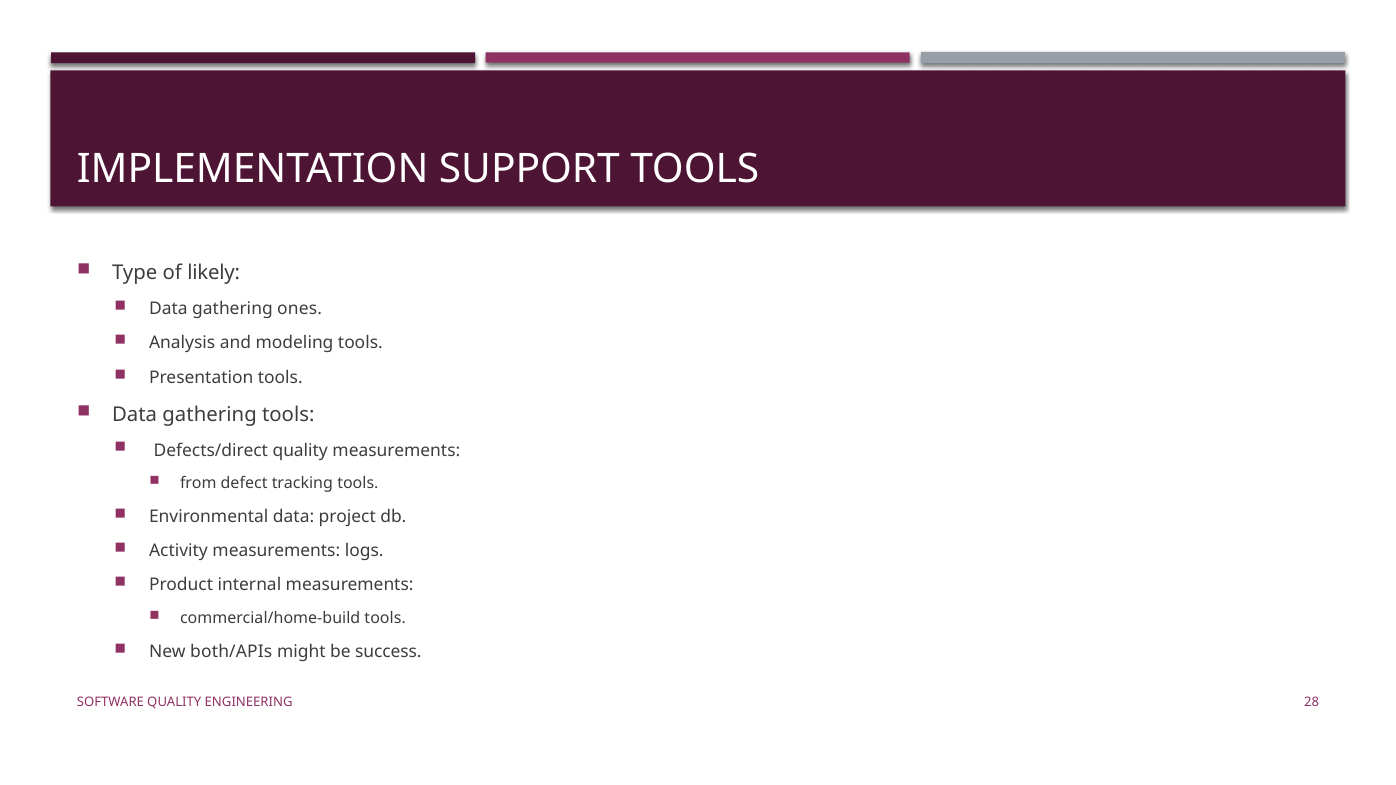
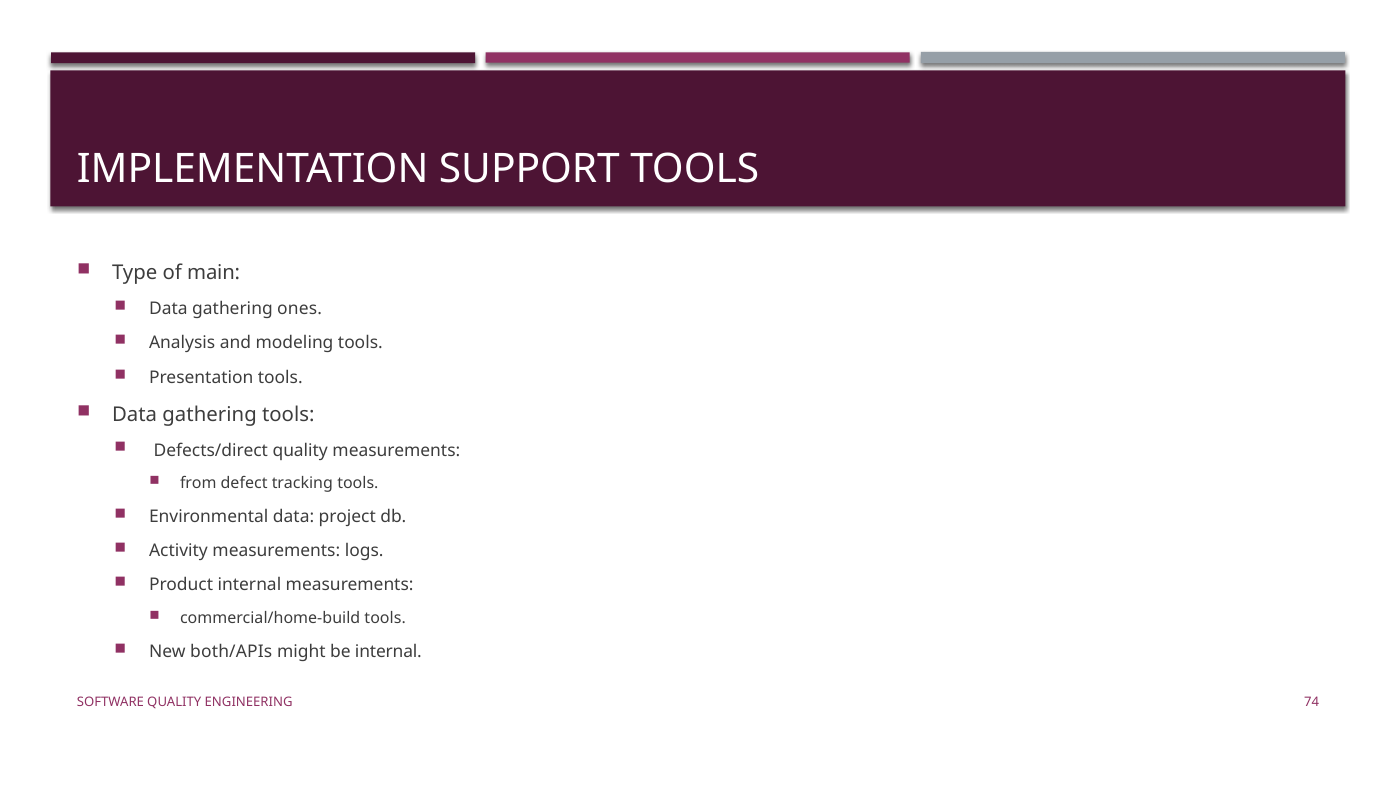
likely: likely -> main (214, 273)
be success: success -> internal (388, 652)
28: 28 -> 74 (1312, 703)
